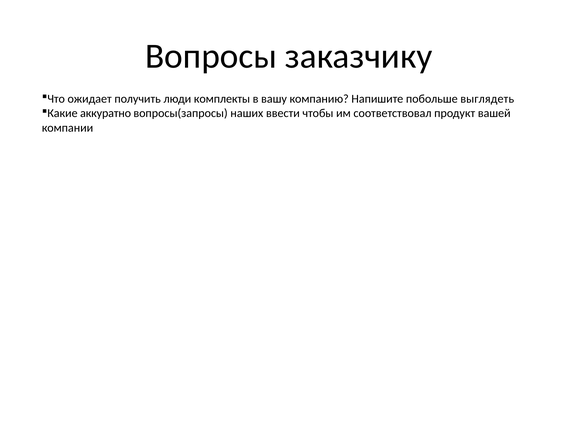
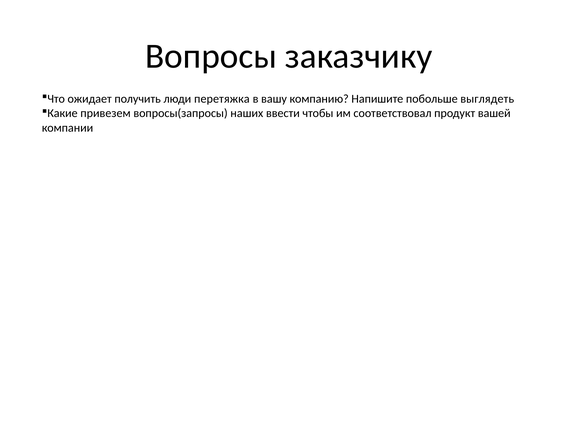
комплекты: комплекты -> перетяжка (222, 99)
аккуратно: аккуратно -> привезем (106, 113)
